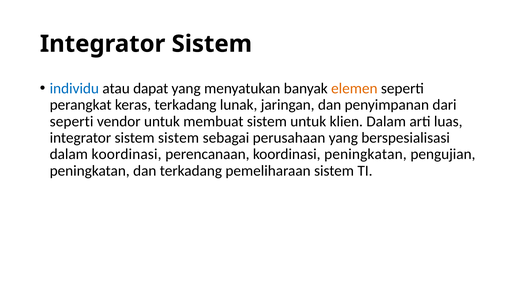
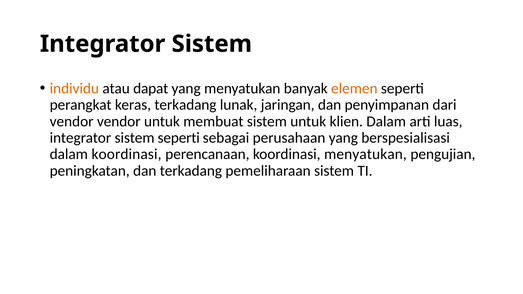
individu colour: blue -> orange (74, 88)
seperti: seperti -> vendor (72, 121)
sistem sistem: sistem -> seperti (179, 138)
koordinasi peningkatan: peningkatan -> menyatukan (365, 154)
